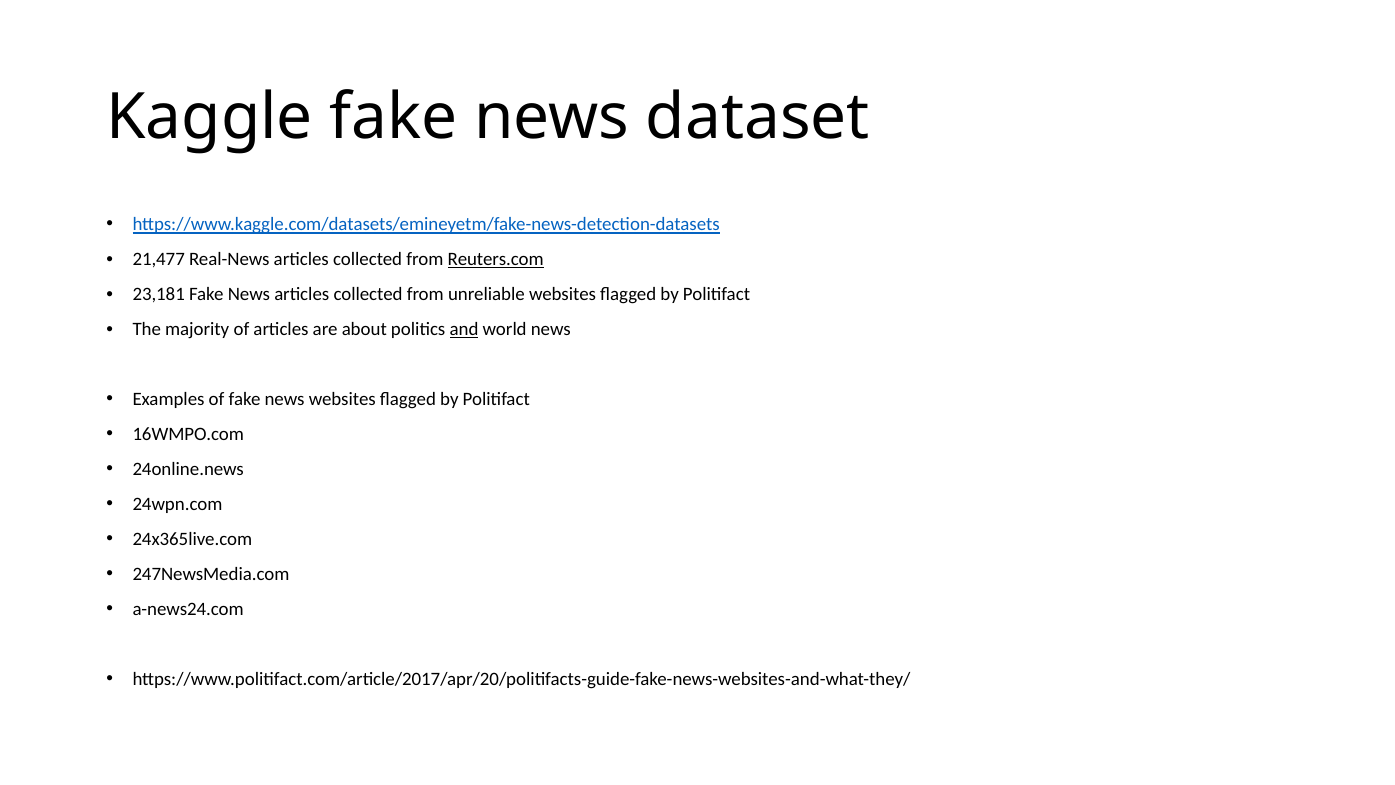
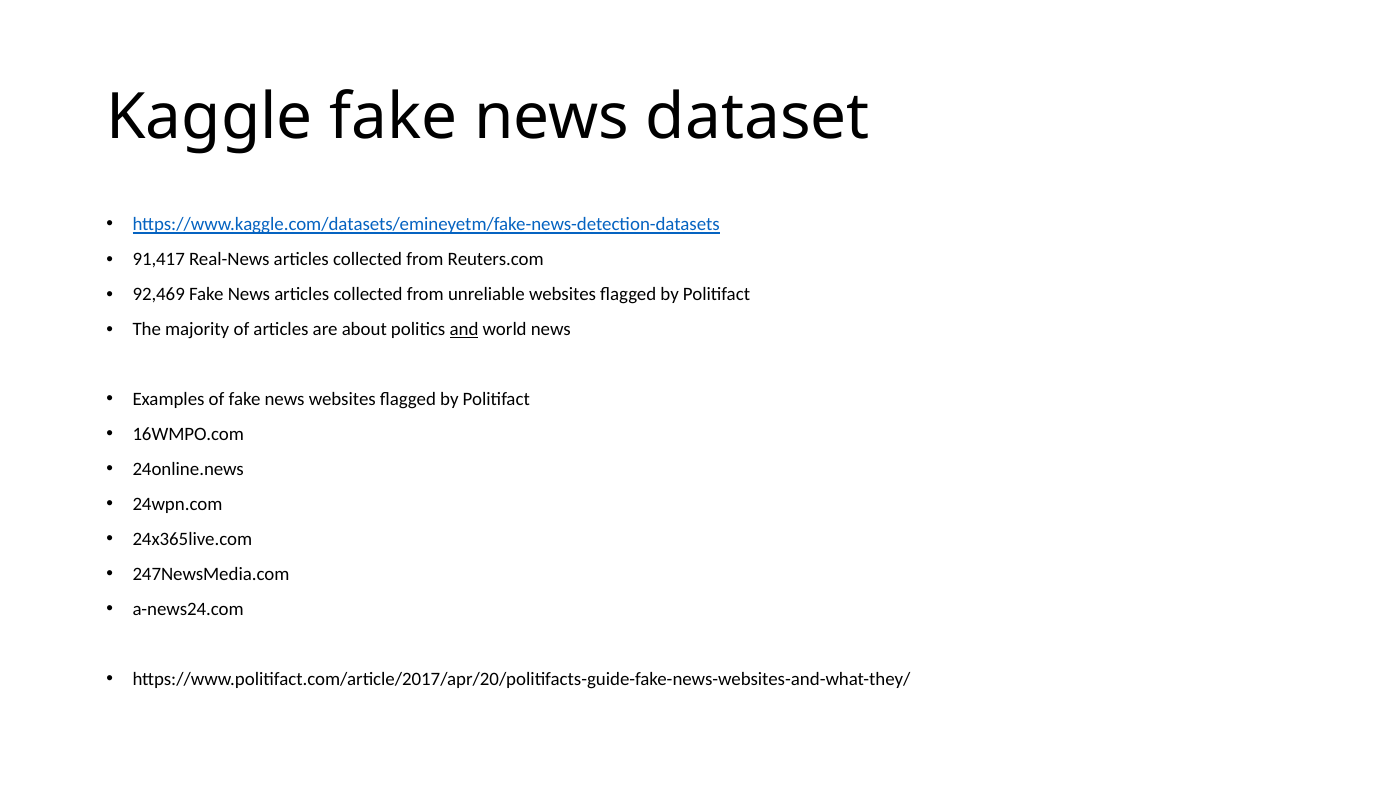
21,477: 21,477 -> 91,417 (159, 259)
Reuters.com underline: present -> none (496, 259)
23,181: 23,181 -> 92,469 (159, 294)
